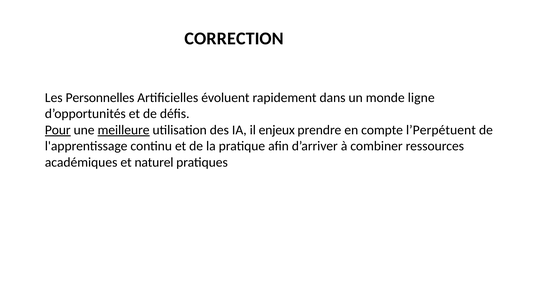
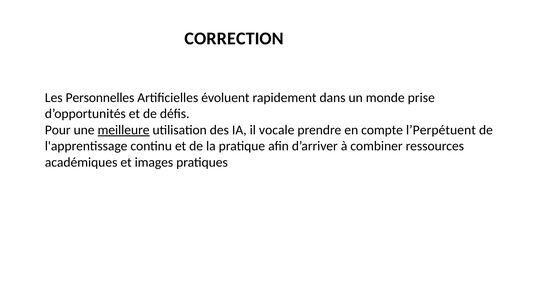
ligne: ligne -> prise (421, 98)
Pour underline: present -> none (58, 130)
enjeux: enjeux -> vocale (277, 130)
naturel: naturel -> images (154, 163)
